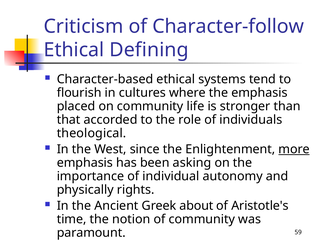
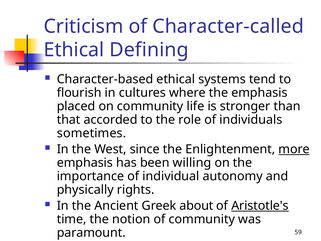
Character-follow: Character-follow -> Character-called (228, 26)
theological: theological -> sometimes (92, 133)
asking: asking -> willing (192, 163)
Aristotle's underline: none -> present (260, 205)
